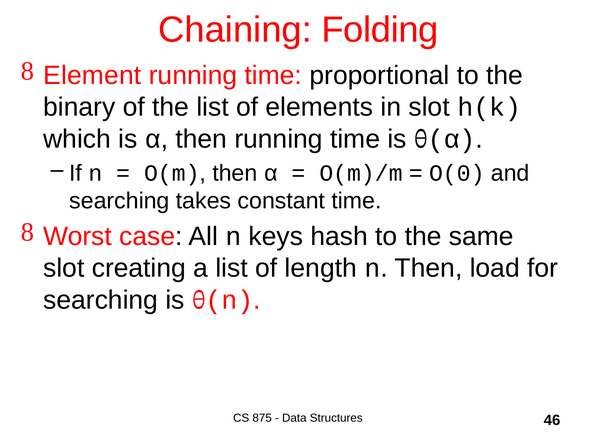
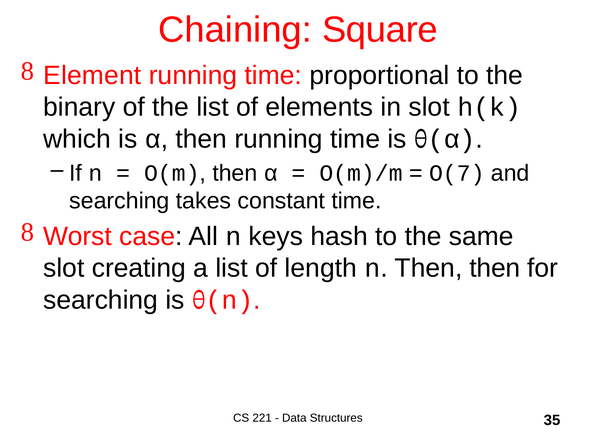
Folding: Folding -> Square (380, 30)
O(0: O(0 -> O(7 (457, 173)
Then load: load -> then (495, 268)
875: 875 -> 221 (262, 418)
46: 46 -> 35 (552, 420)
